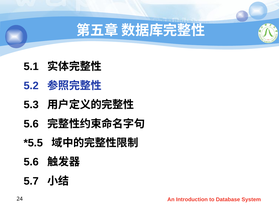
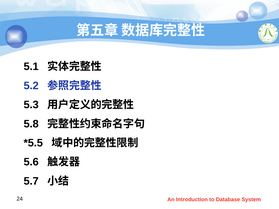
5.6: 5.6 -> 5.8 (31, 124)
